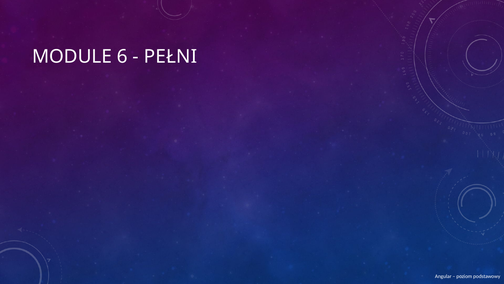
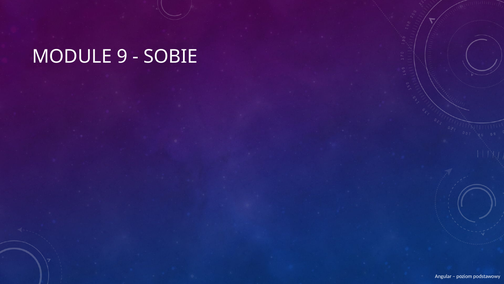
6: 6 -> 9 (122, 57)
PEŁNI: PEŁNI -> SOBIE (171, 57)
